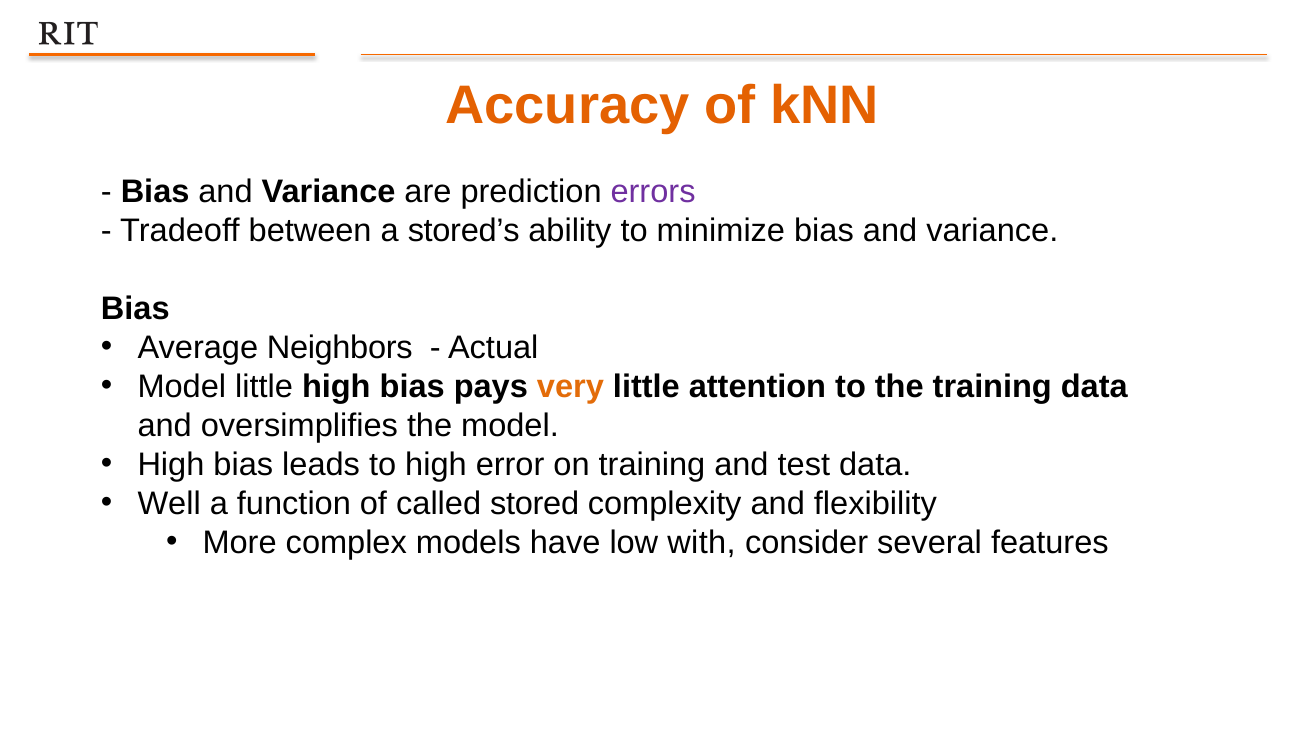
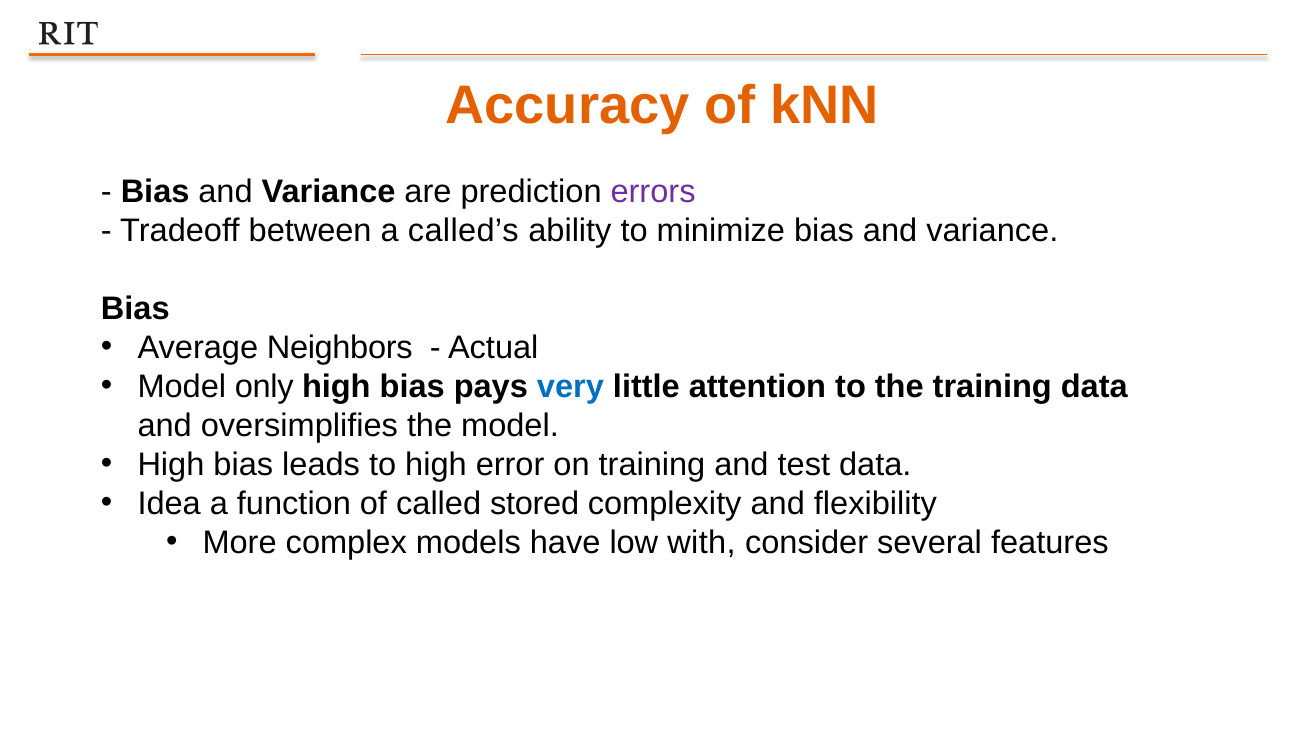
stored’s: stored’s -> called’s (463, 231)
Model little: little -> only (264, 387)
very colour: orange -> blue (570, 387)
Well: Well -> Idea (169, 504)
